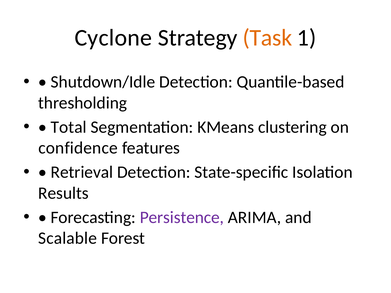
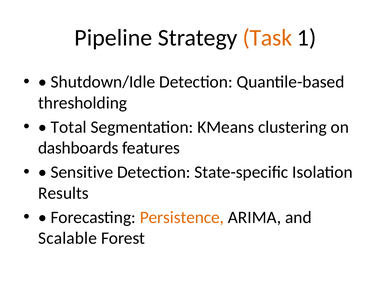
Cyclone: Cyclone -> Pipeline (113, 38)
confidence: confidence -> dashboards (78, 148)
Retrieval: Retrieval -> Sensitive (82, 172)
Persistence colour: purple -> orange (182, 218)
